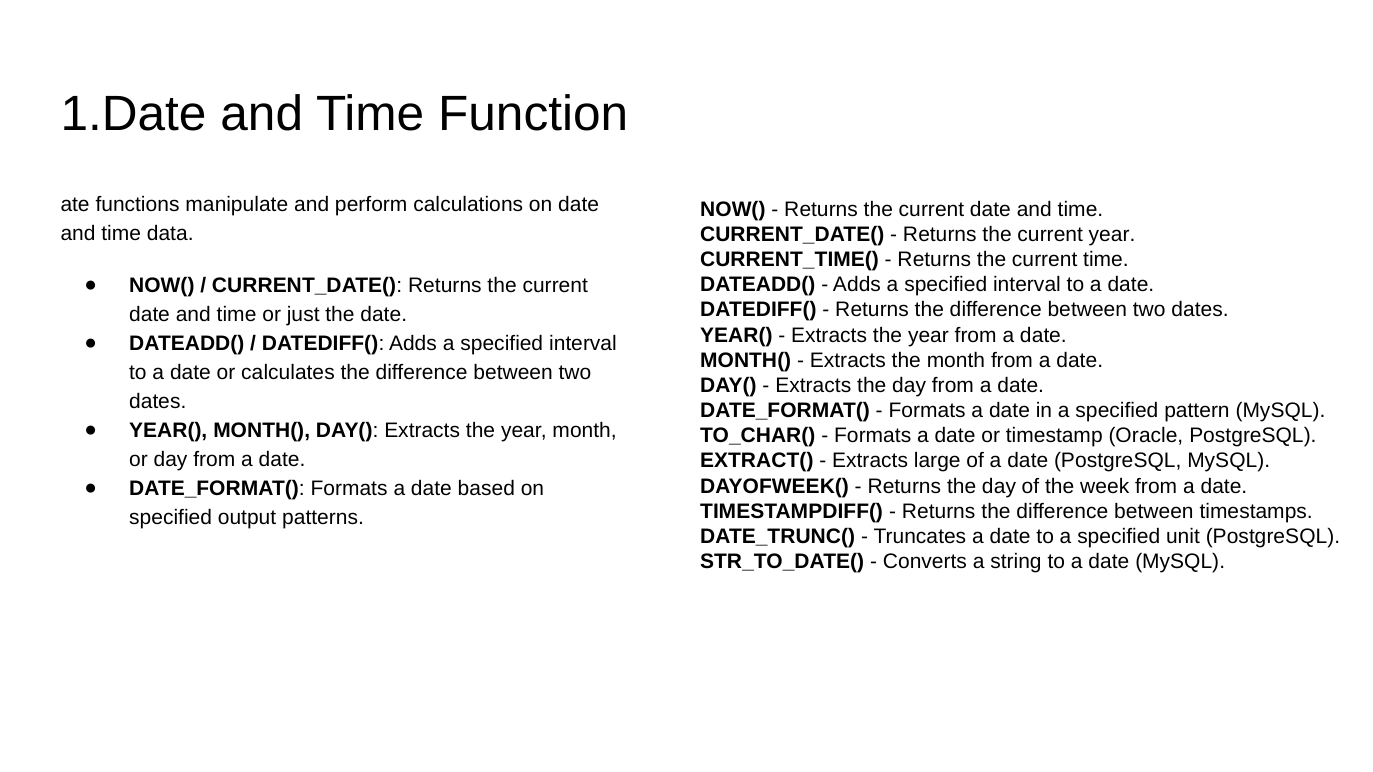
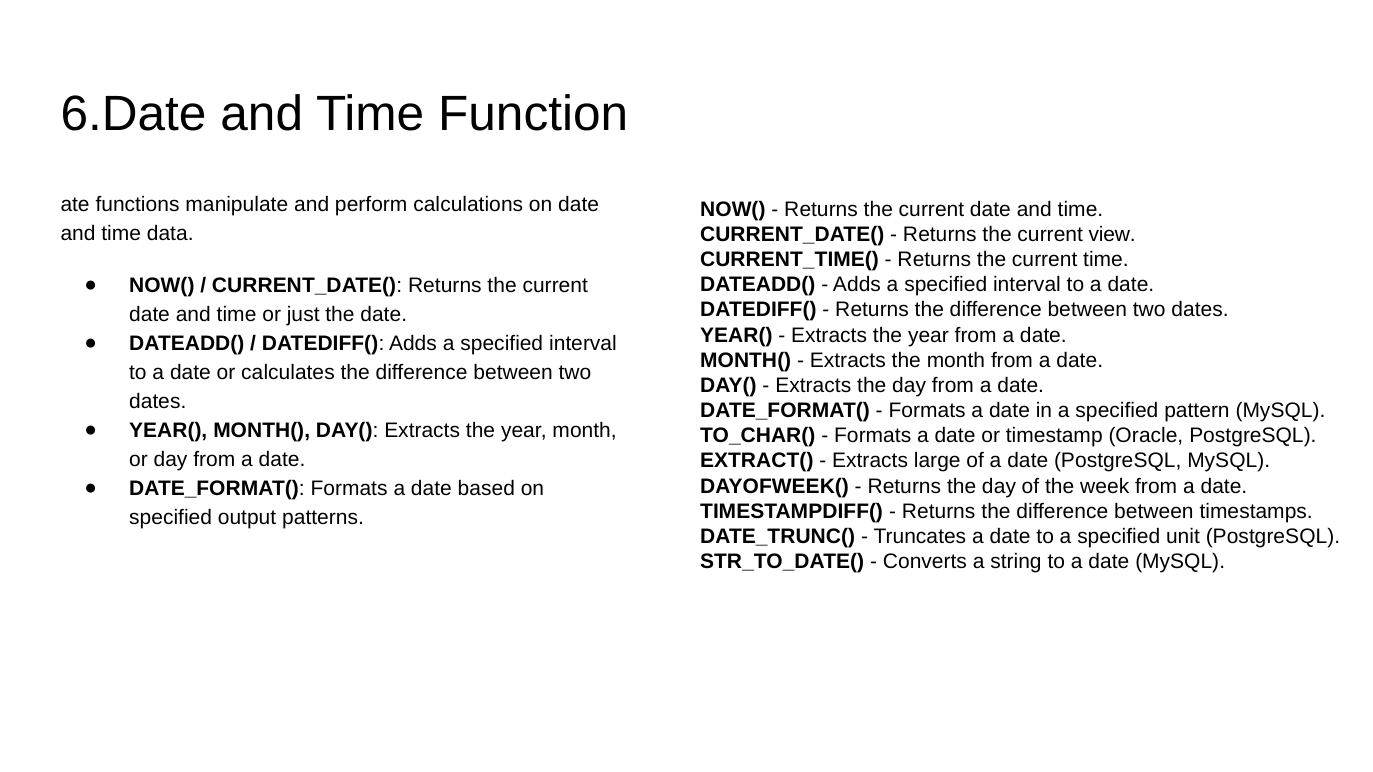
1.Date: 1.Date -> 6.Date (134, 114)
current year: year -> view (1112, 235)
